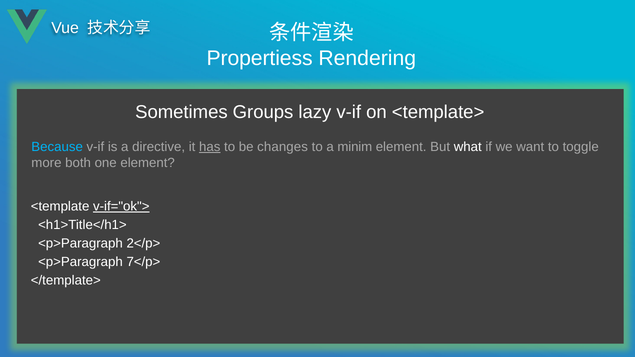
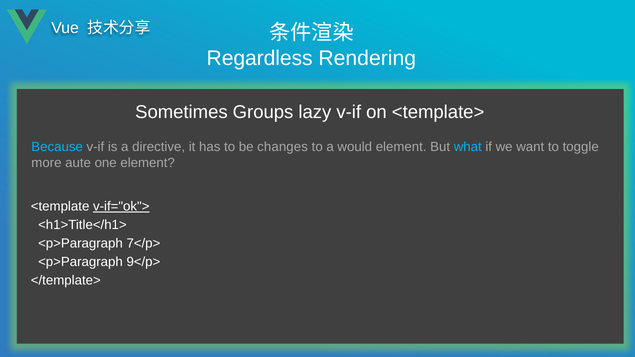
Propertiess: Propertiess -> Regardless (260, 58)
has underline: present -> none (210, 147)
minim: minim -> would (355, 147)
what colour: white -> light blue (468, 147)
both: both -> aute (78, 163)
2</p>: 2</p> -> 7</p> (143, 243)
7</p>: 7</p> -> 9</p> (143, 262)
